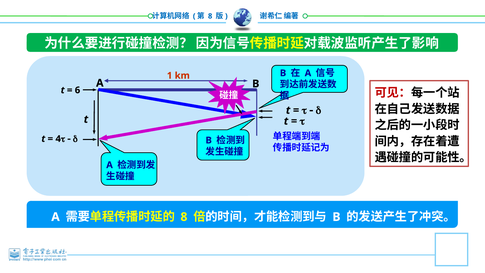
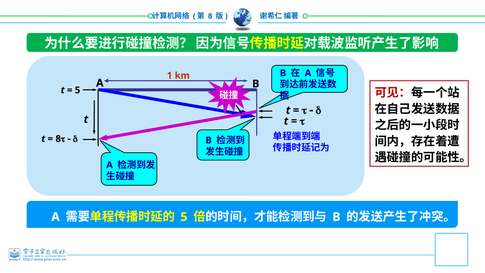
6: 6 -> 5 (77, 90)
4: 4 -> 8 (58, 139)
8: 8 -> 5 (184, 217)
